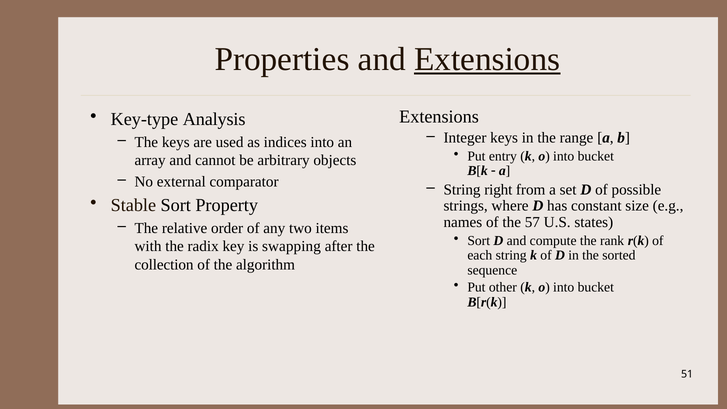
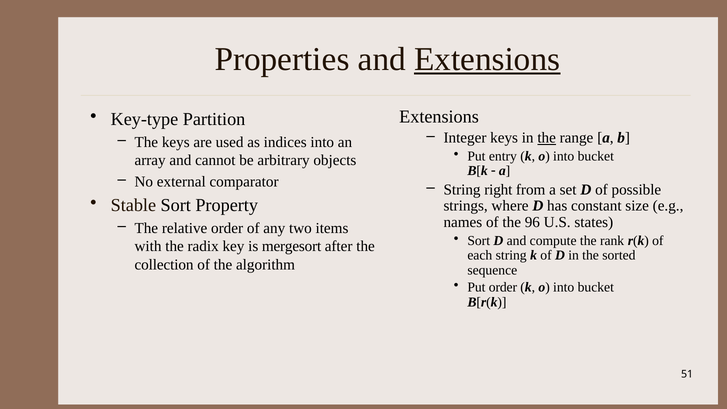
Analysis: Analysis -> Partition (214, 119)
the underline: none -> present (547, 138)
57: 57 -> 96 (532, 222)
swapping: swapping -> mergesort (292, 246)
Put other: other -> order (503, 287)
